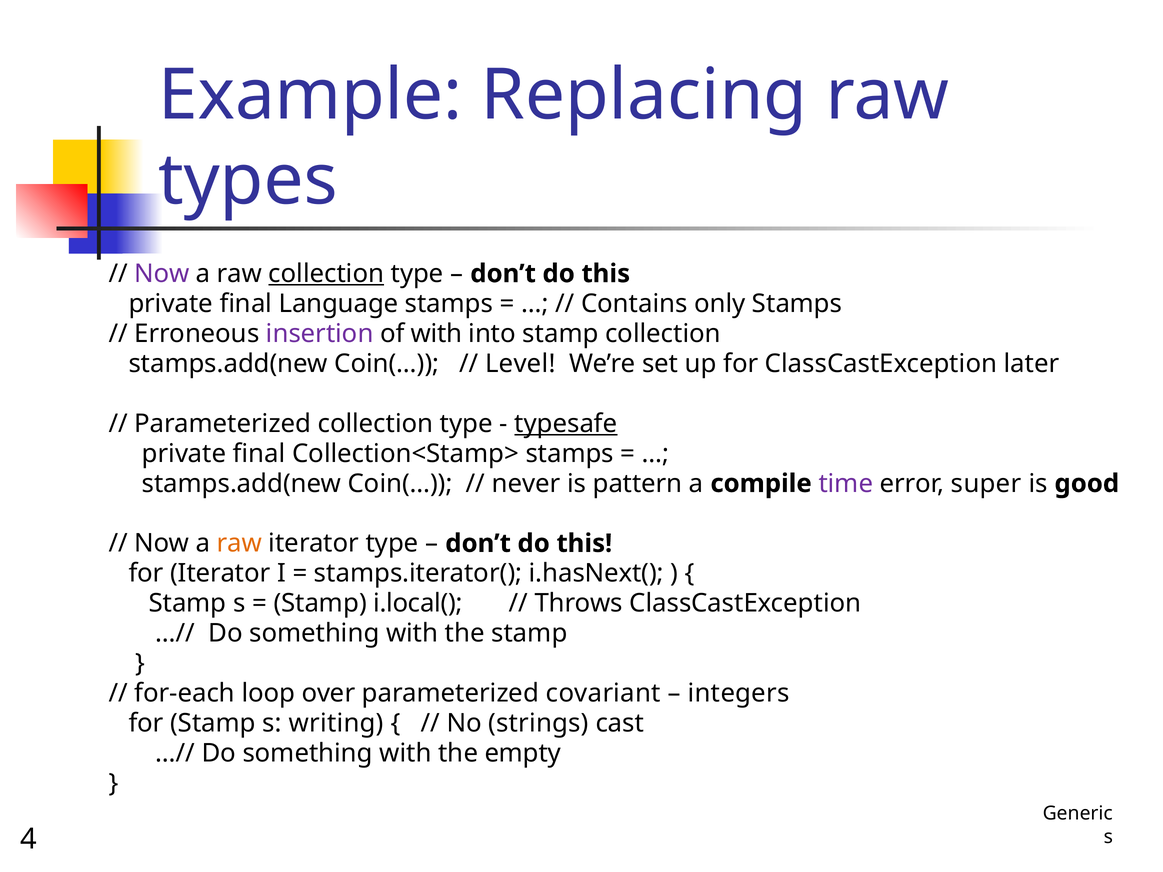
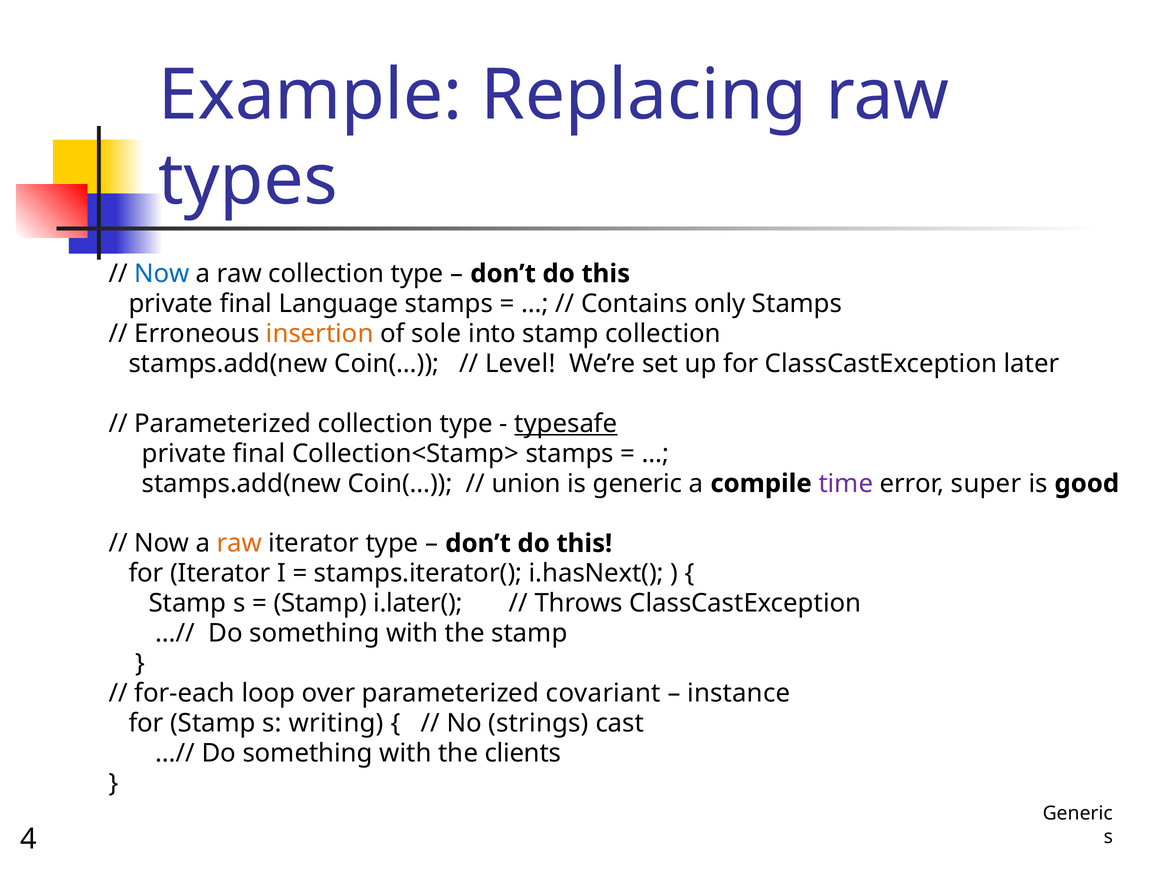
Now colour: purple -> blue (162, 274)
collection underline: present -> none (326, 274)
insertion colour: purple -> orange (320, 334)
of with: with -> sole (436, 334)
never: never -> union (526, 484)
is pattern: pattern -> generic (638, 484)
i.local(: i.local( -> i.later( (418, 604)
integers: integers -> instance (739, 694)
empty: empty -> clients (523, 754)
